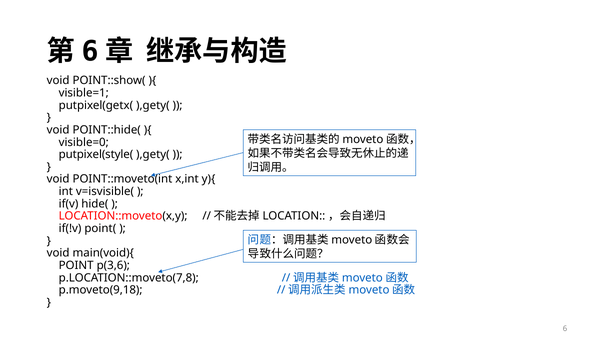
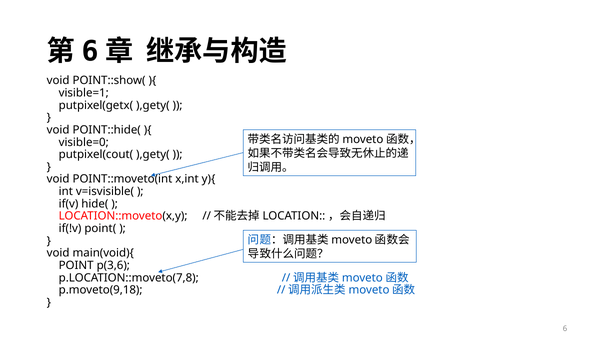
putpixel(style(: putpixel(style( -> putpixel(cout( (96, 155)
